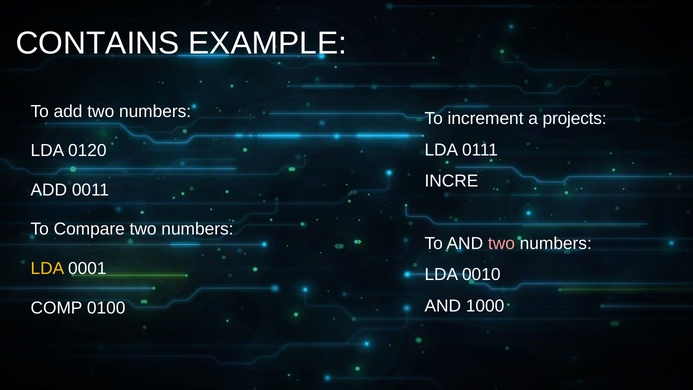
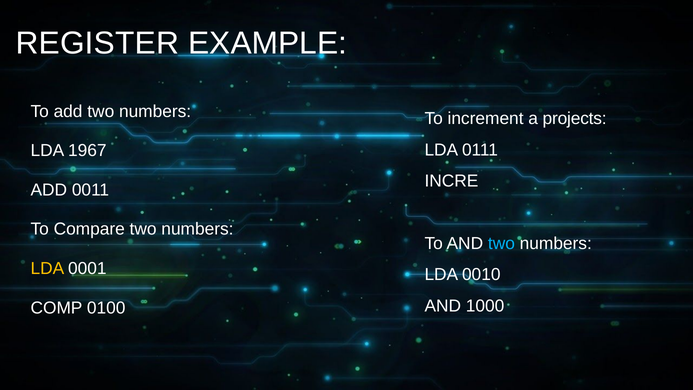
CONTAINS: CONTAINS -> REGISTER (97, 43)
0120: 0120 -> 1967 (87, 151)
two colour: pink -> light blue (501, 243)
